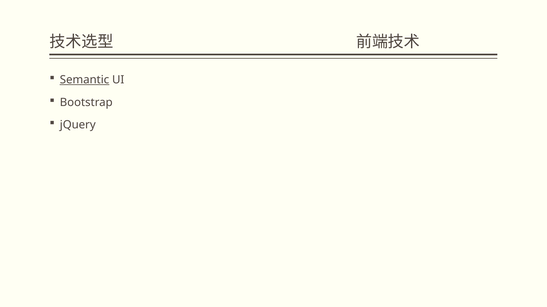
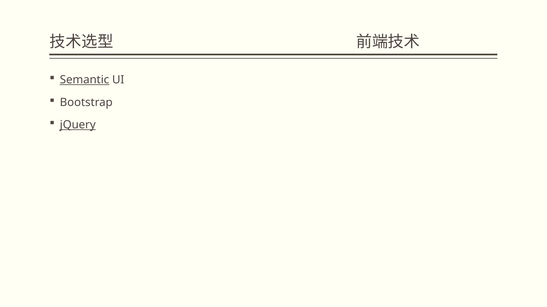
jQuery underline: none -> present (78, 125)
